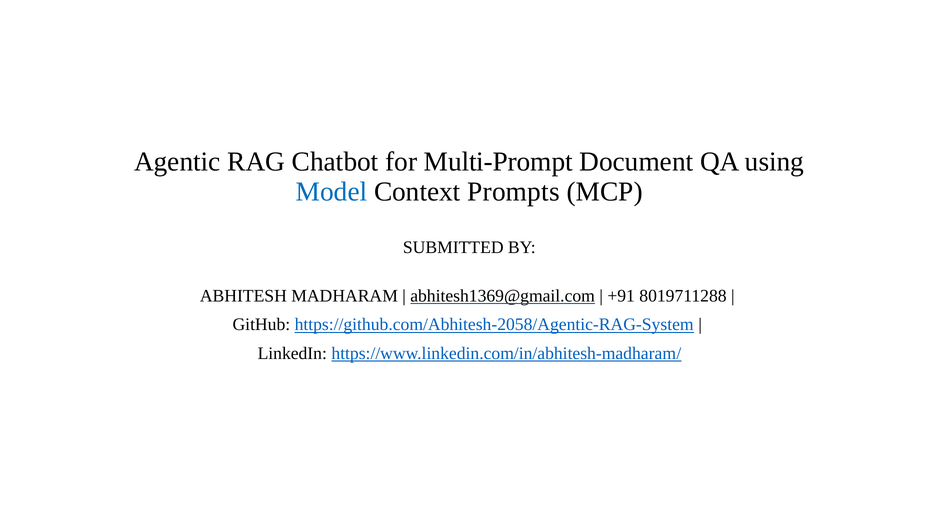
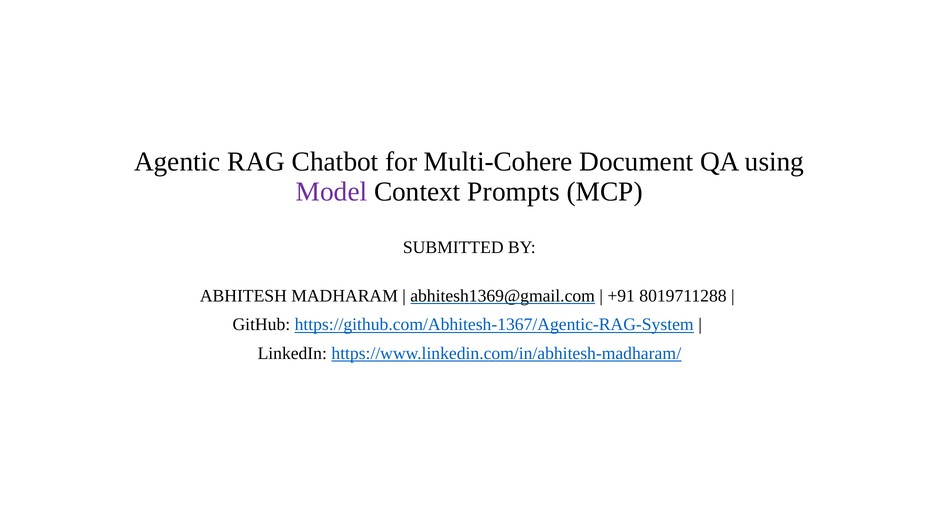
Multi-Prompt: Multi-Prompt -> Multi-Cohere (498, 162)
Model colour: blue -> purple (332, 192)
https://github.com/Abhitesh-2058/Agentic-RAG-System: https://github.com/Abhitesh-2058/Agentic-RAG-System -> https://github.com/Abhitesh-1367/Agentic-RAG-System (494, 325)
